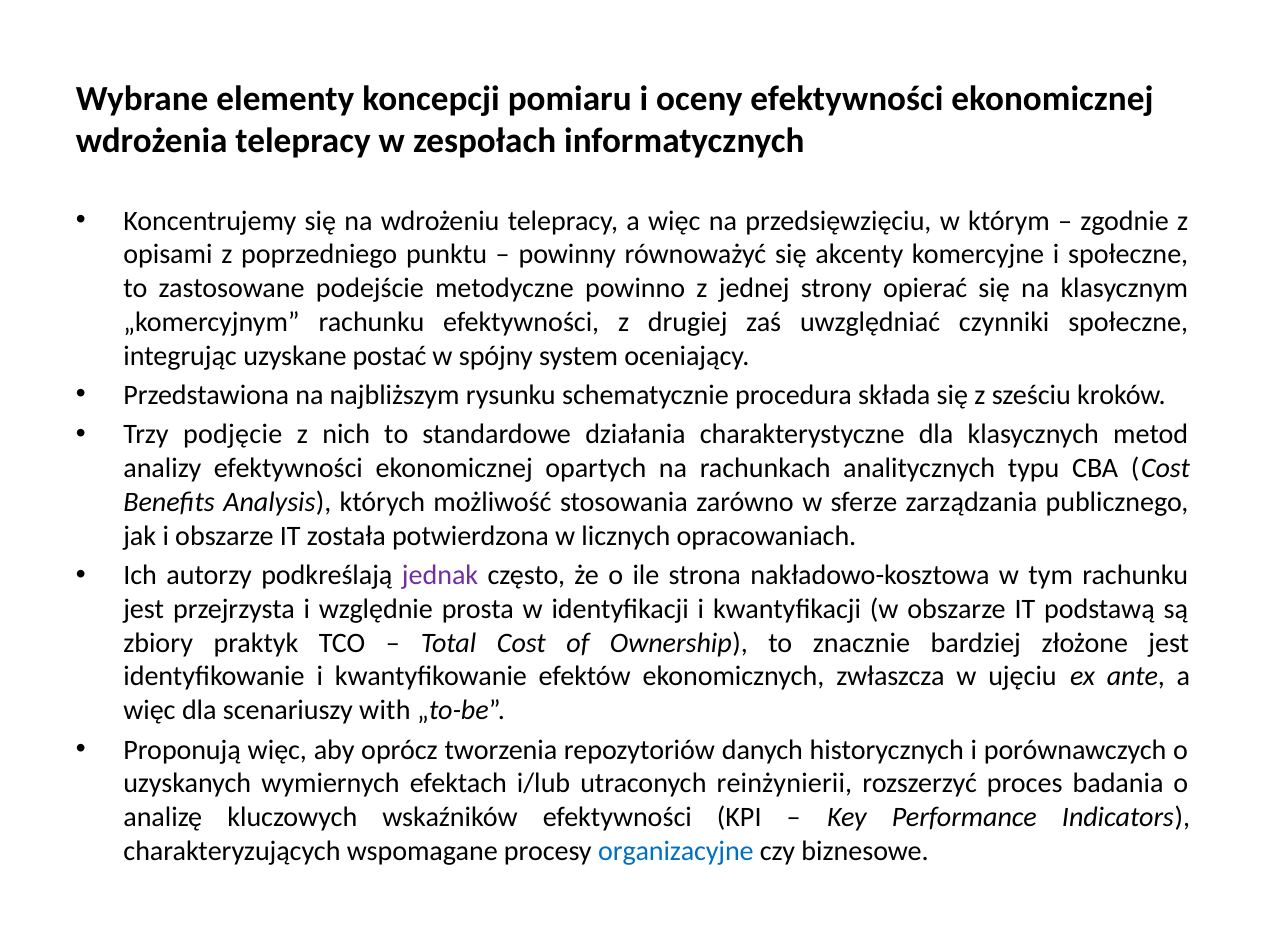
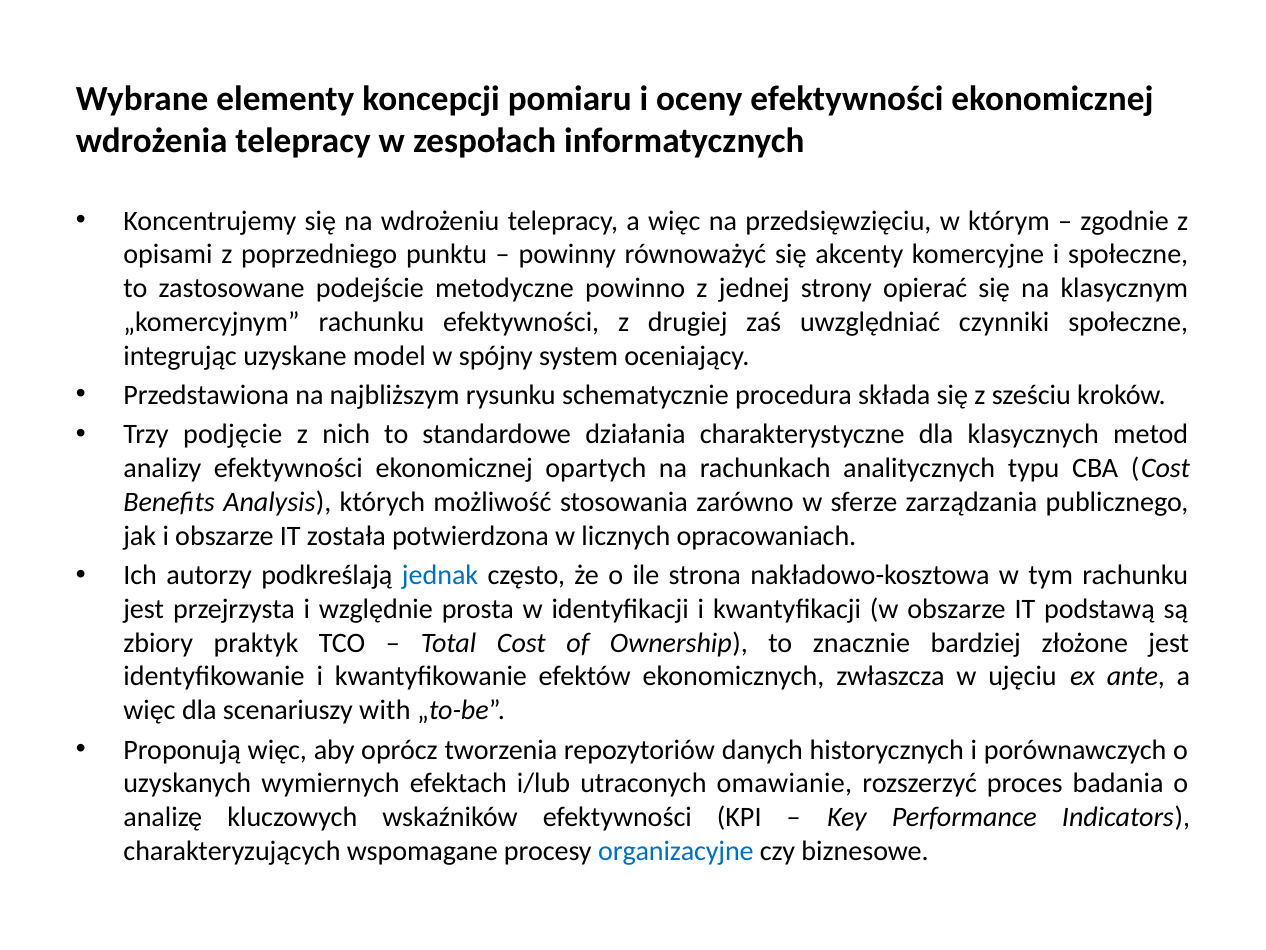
postać: postać -> model (389, 356)
jednak colour: purple -> blue (440, 575)
reinżynierii: reinżynierii -> omawianie (784, 783)
